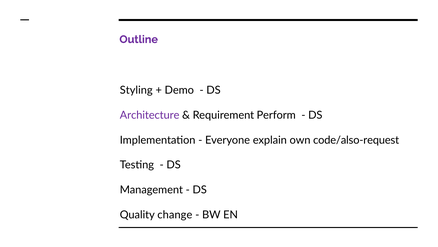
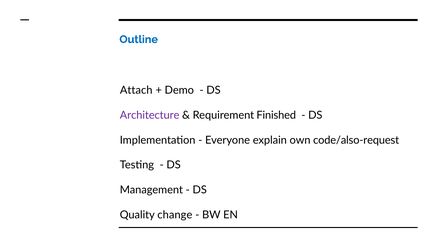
Outline colour: purple -> blue (139, 39)
Styling: Styling -> Attach (136, 90)
Perform: Perform -> Finished (276, 115)
